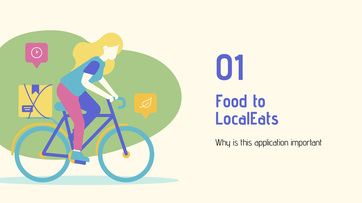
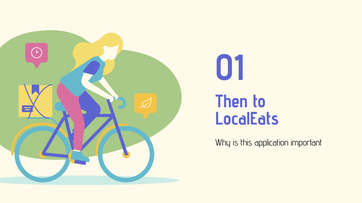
Food: Food -> Then (231, 102)
